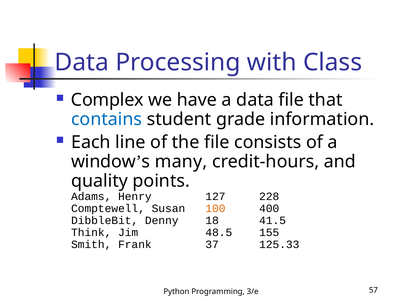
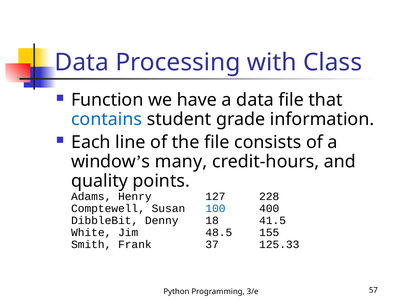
Complex: Complex -> Function (107, 100)
100 colour: orange -> blue (215, 209)
Think: Think -> White (91, 233)
